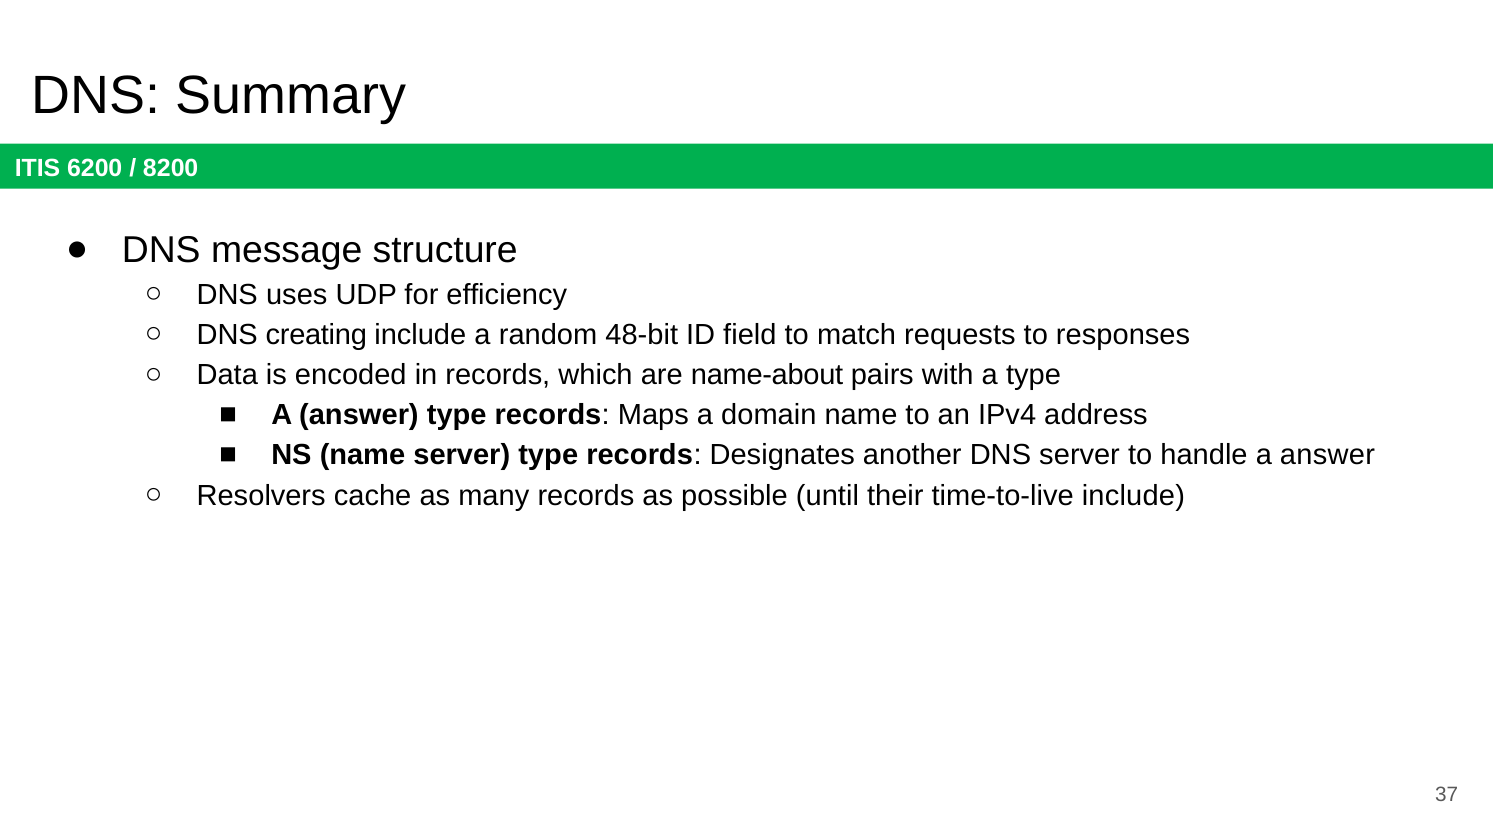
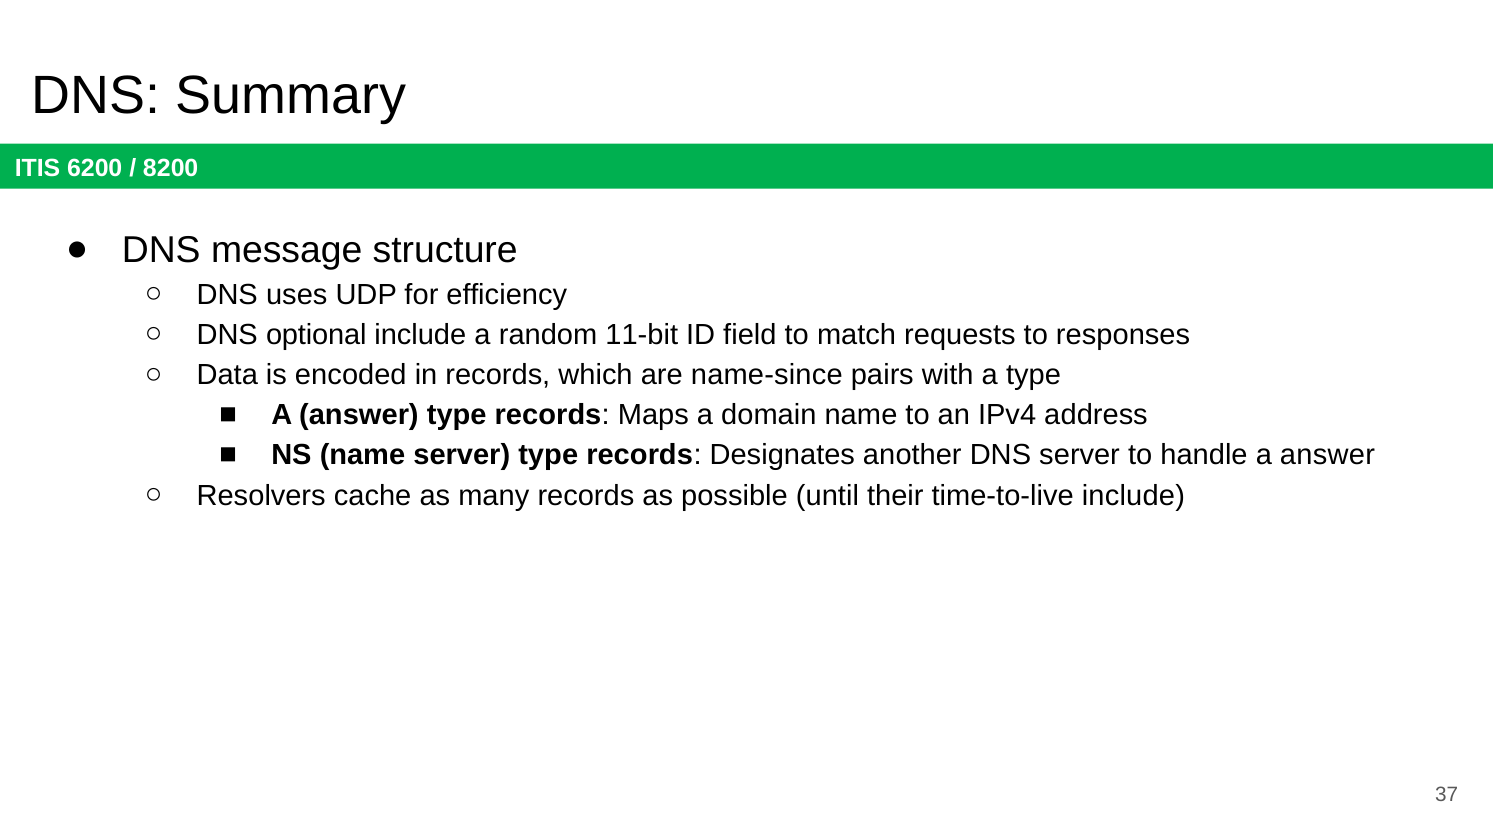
creating: creating -> optional (316, 335)
48-bit: 48-bit -> 11-bit (642, 335)
name-about: name-about -> name-since (767, 375)
